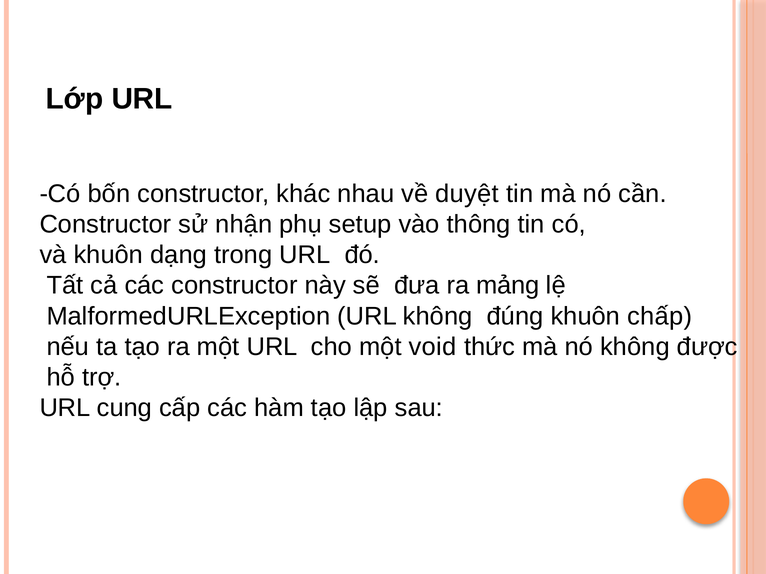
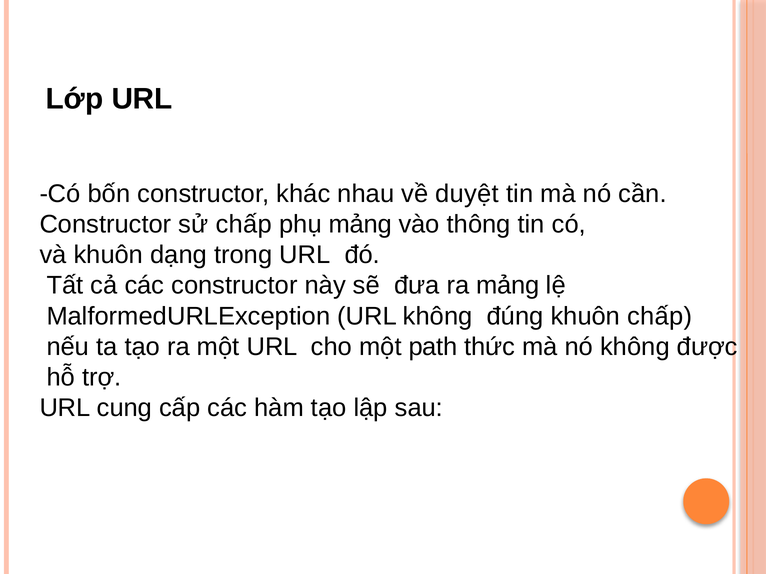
sử nhận: nhận -> chấp (244, 224)
phụ setup: setup -> mảng (360, 224)
void: void -> path (433, 347)
